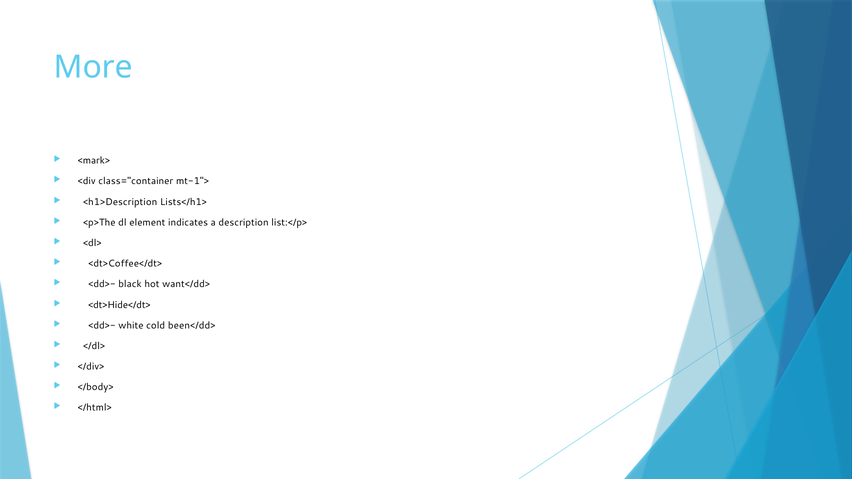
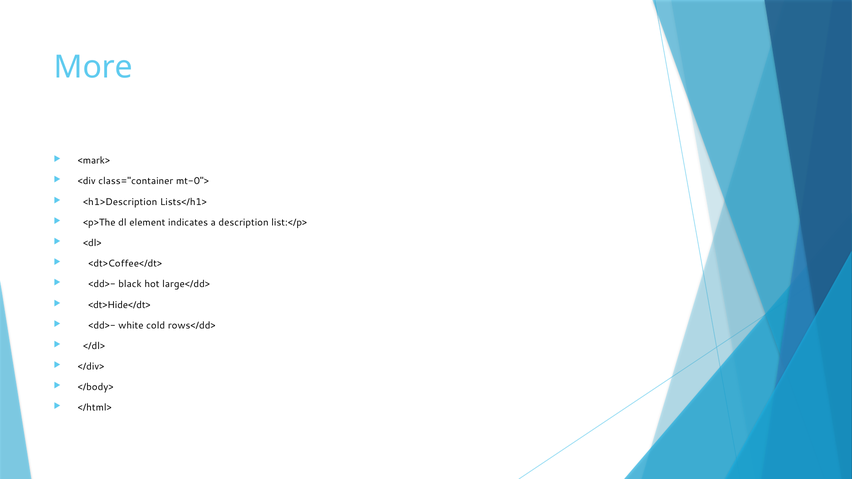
mt-1">: mt-1"> -> mt-0"> (192, 181)
want</dd>: want</dd> -> large</dd> (186, 284)
been</dd>: been</dd> -> rows</dd> (192, 326)
